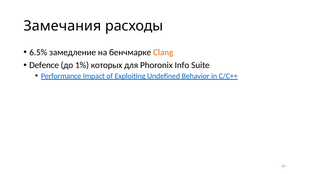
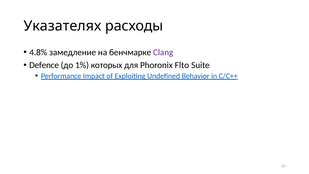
Замечания: Замечания -> Указателях (62, 26)
6.5%: 6.5% -> 4.8% (38, 52)
Clang colour: orange -> purple (163, 52)
Info: Info -> Flto (182, 65)
